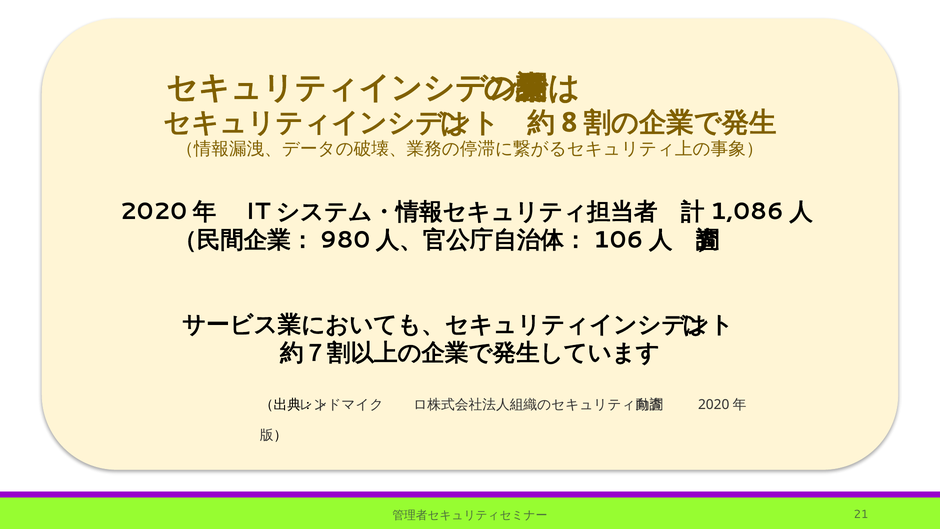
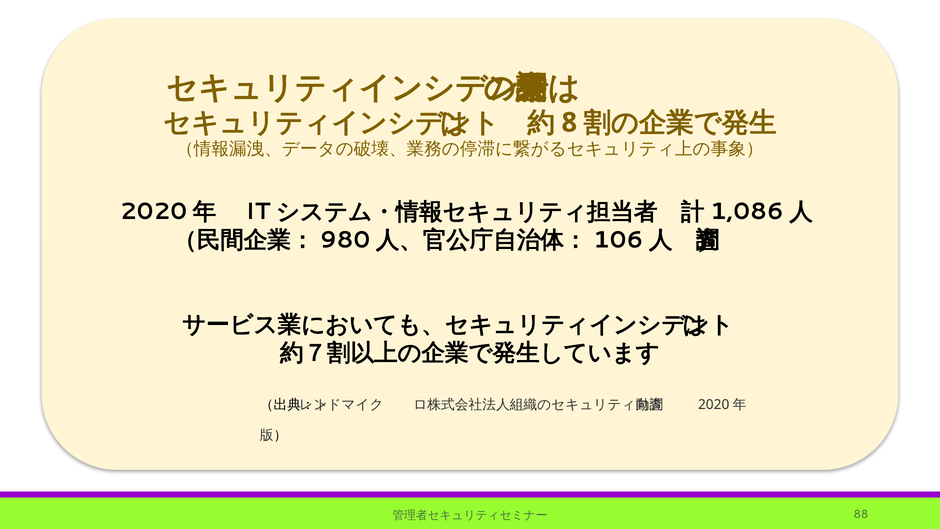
21: 21 -> 88 (861, 514)
